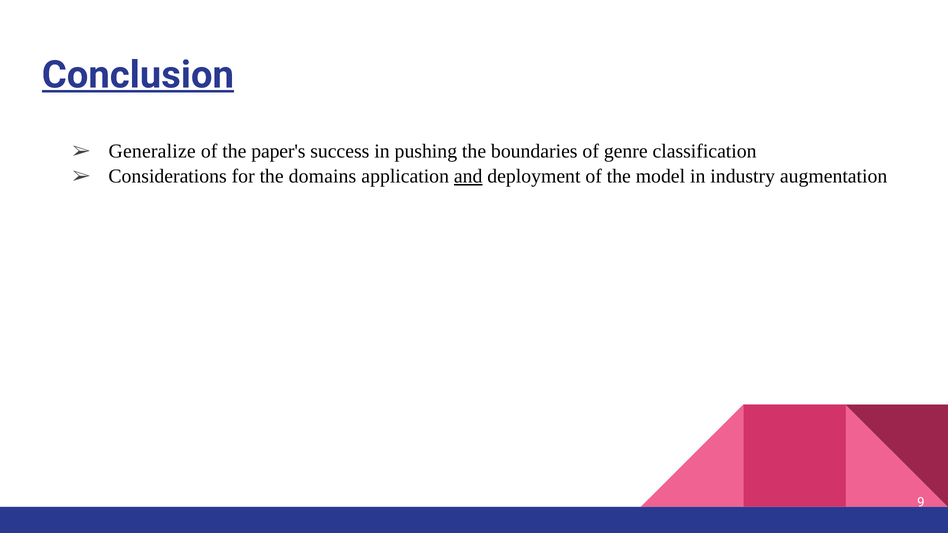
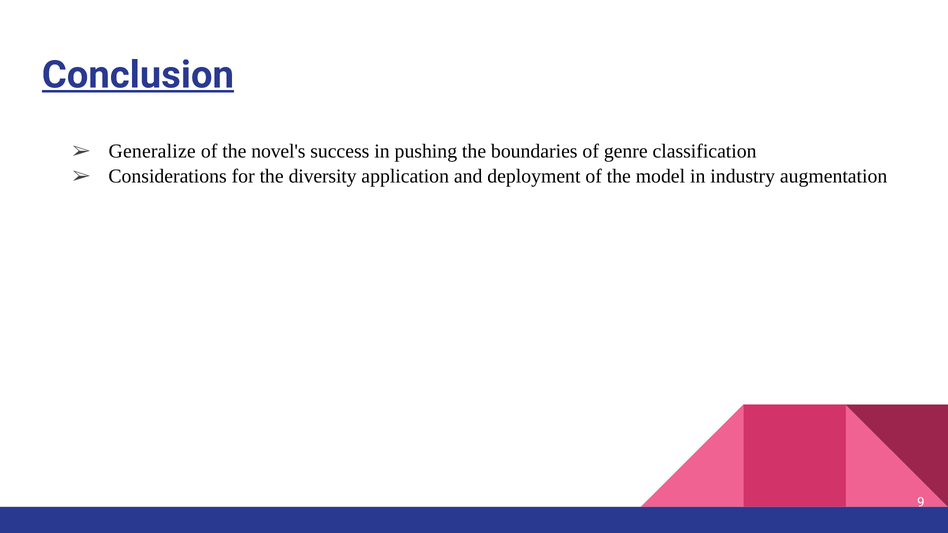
paper's: paper's -> novel's (278, 151)
domains: domains -> diversity (323, 176)
and underline: present -> none (468, 176)
